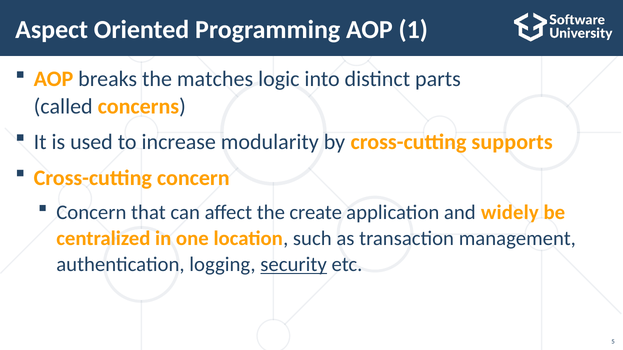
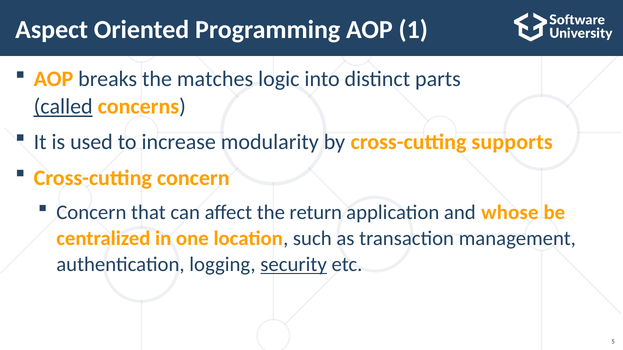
called underline: none -> present (63, 107)
create: create -> return (316, 213)
widely: widely -> whose (510, 213)
